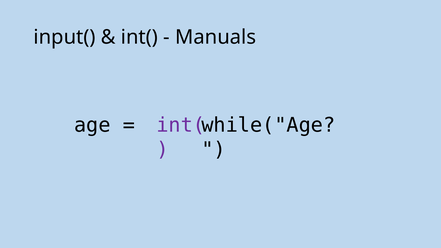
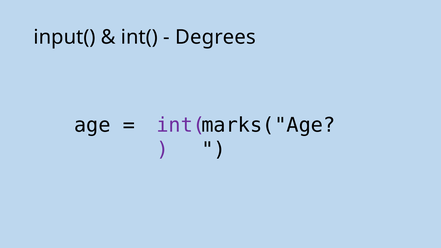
Manuals: Manuals -> Degrees (216, 37)
while("Age: while("Age -> marks("Age (268, 125)
